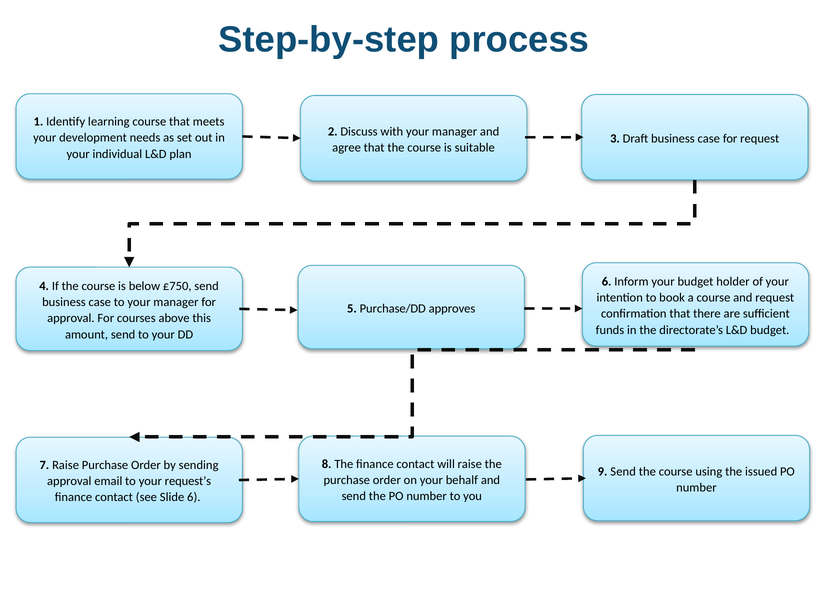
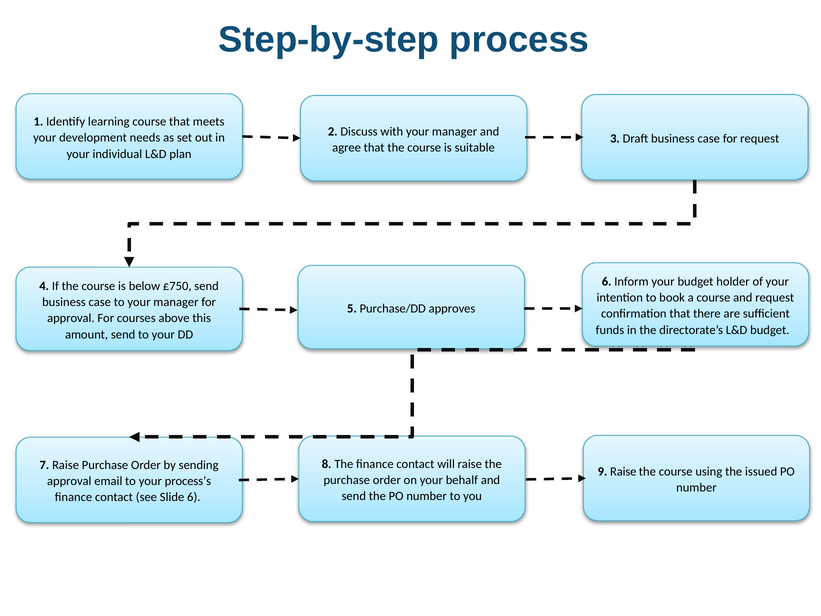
9 Send: Send -> Raise (623, 471)
request’s: request’s -> process’s (188, 481)
